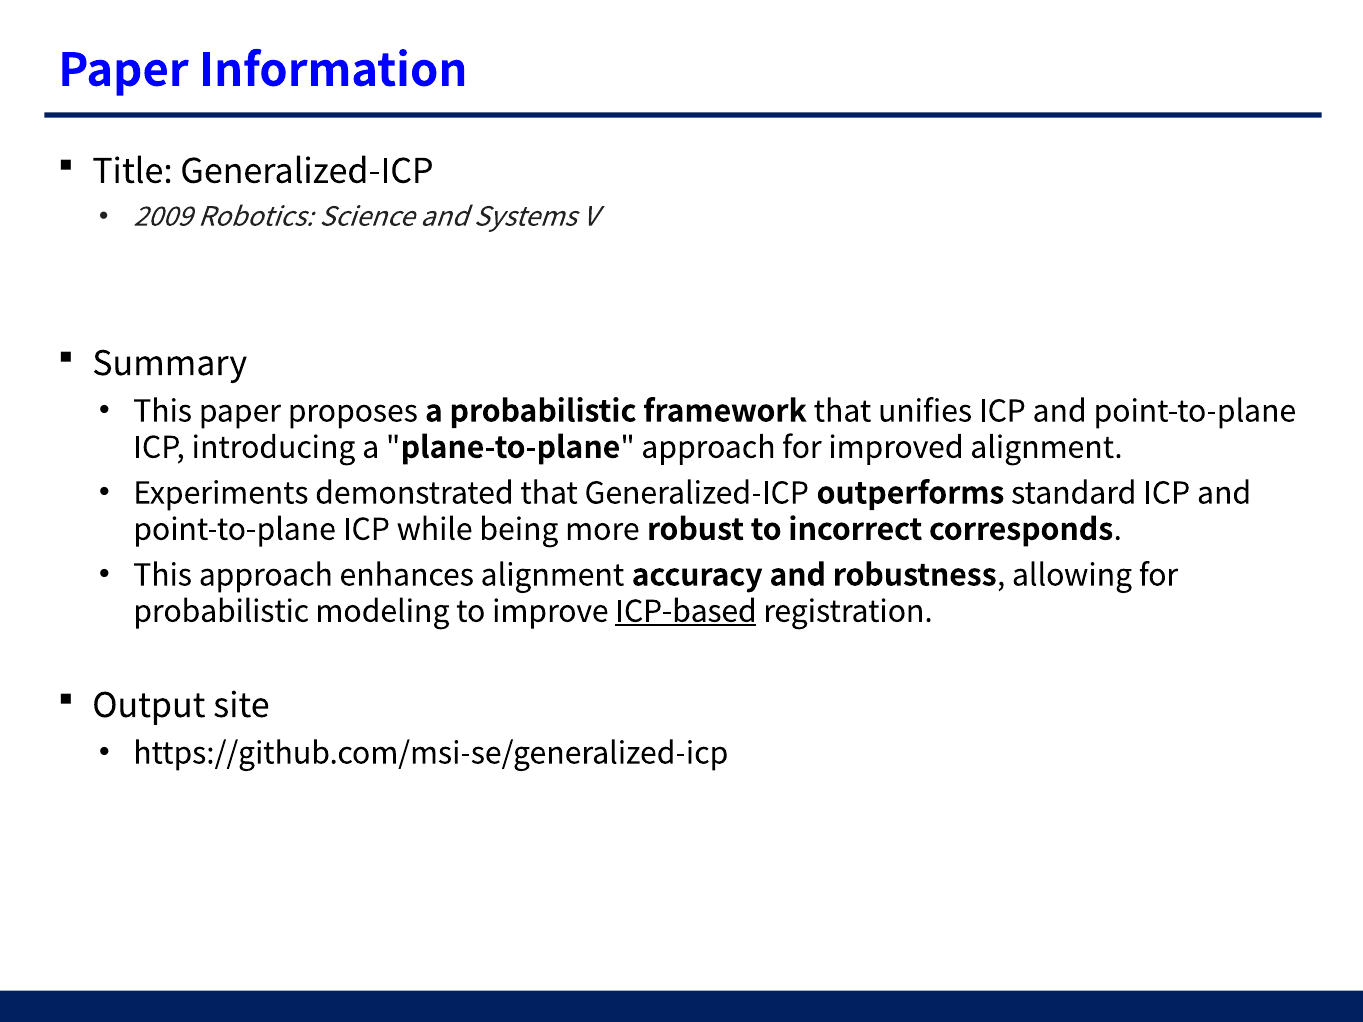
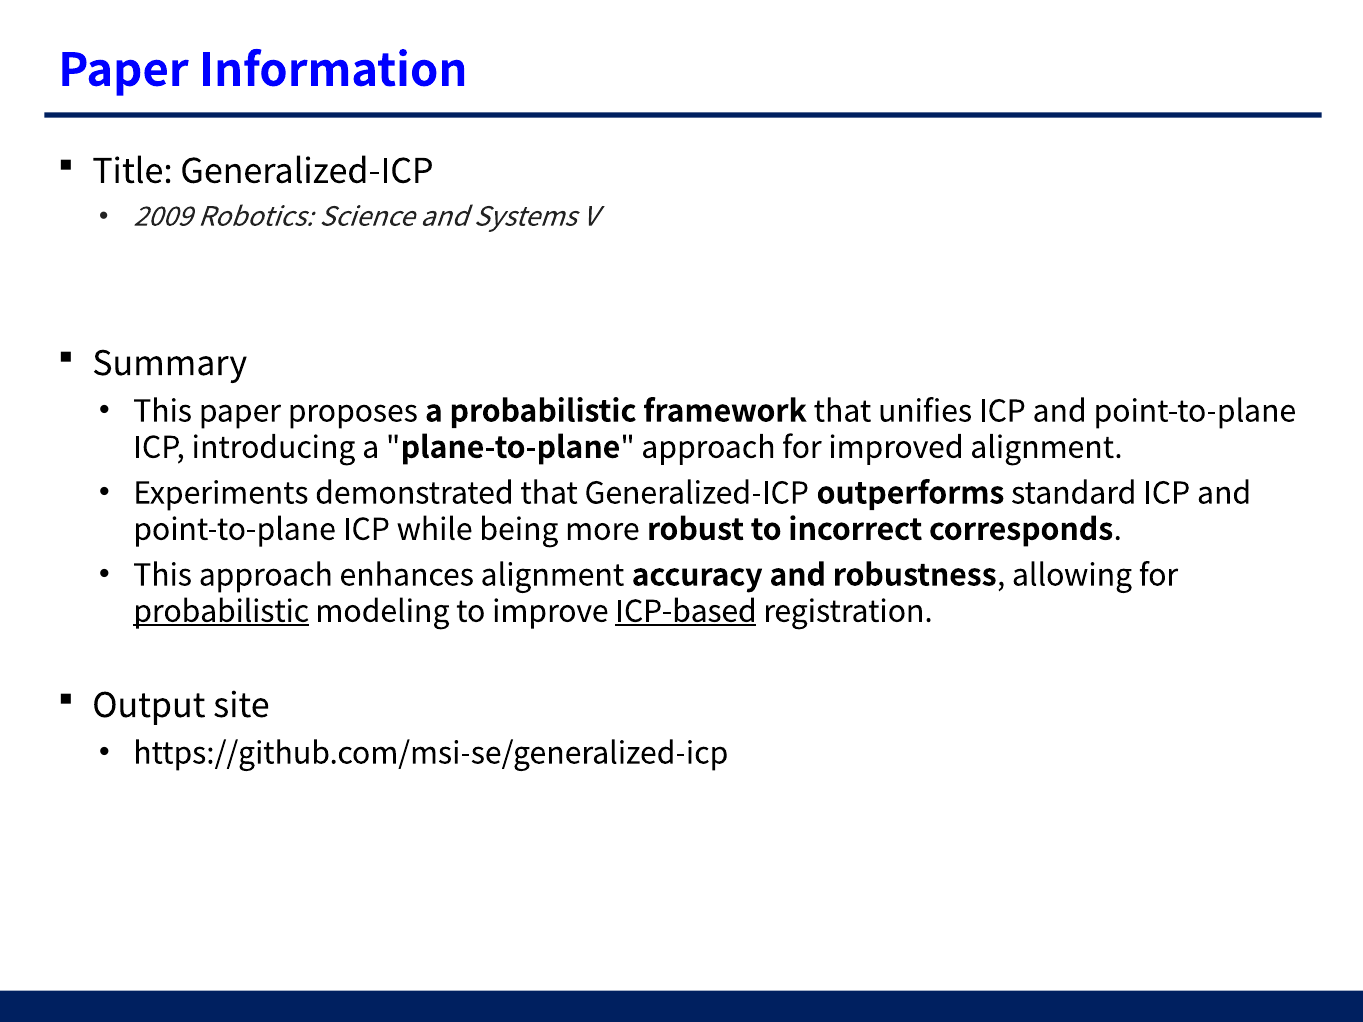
probabilistic underline: none -> present (221, 612)
